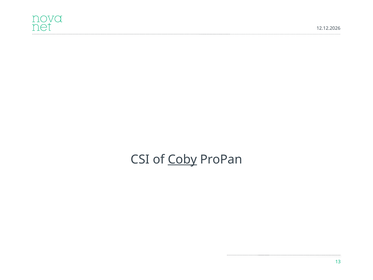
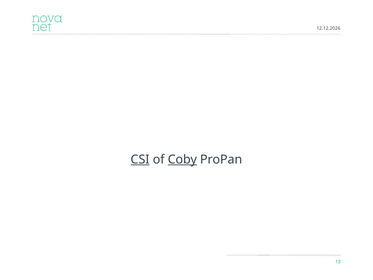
CSI underline: none -> present (140, 159)
